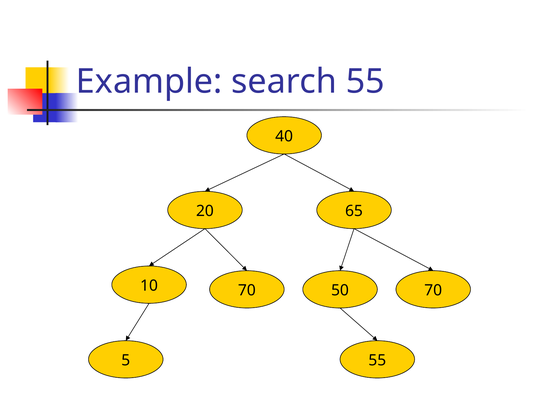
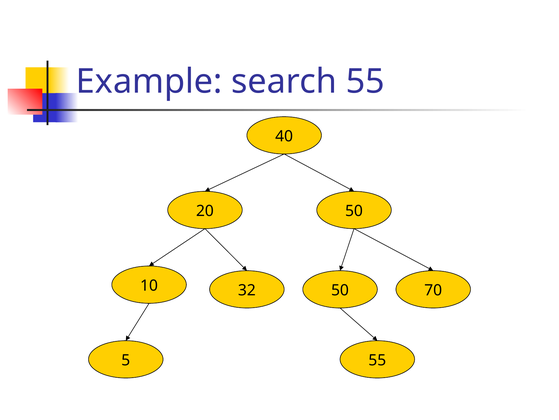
20 65: 65 -> 50 (354, 211)
10 70: 70 -> 32 (247, 290)
